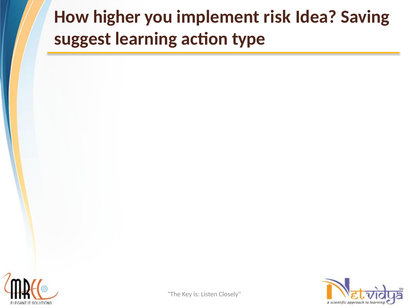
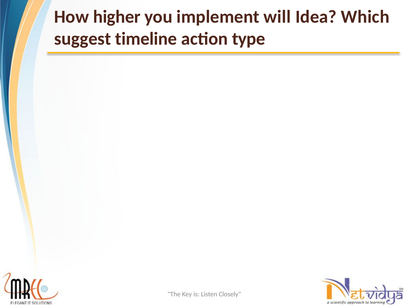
risk: risk -> will (277, 17)
Saving: Saving -> Which (365, 17)
learning: learning -> timeline (146, 39)
